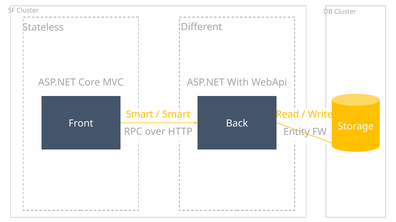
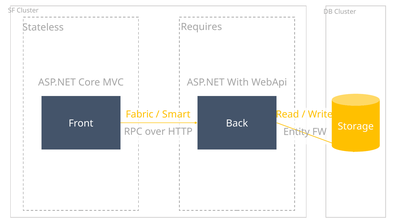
Different: Different -> Requires (201, 27)
Smart: Smart -> Fabric (140, 115)
